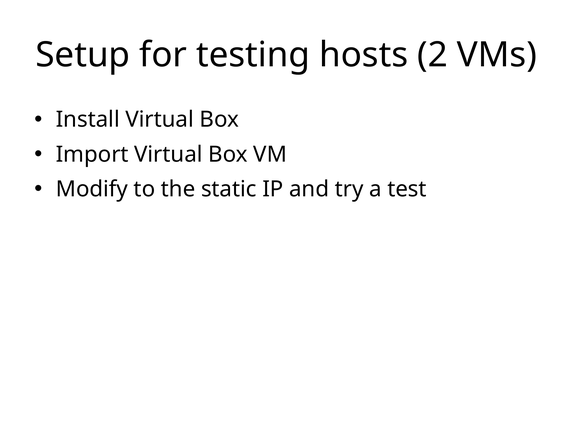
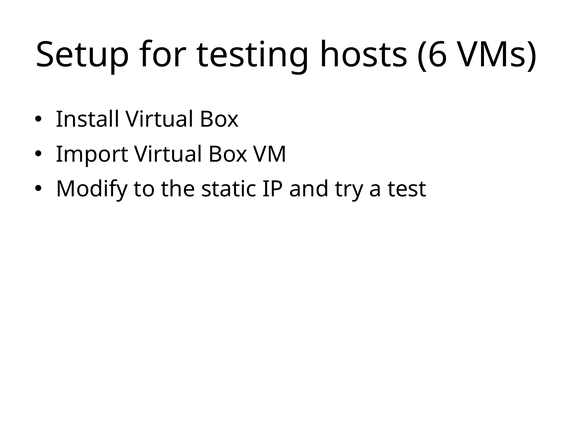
2: 2 -> 6 (432, 55)
